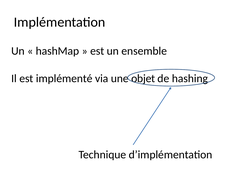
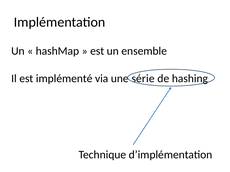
objet: objet -> série (143, 79)
